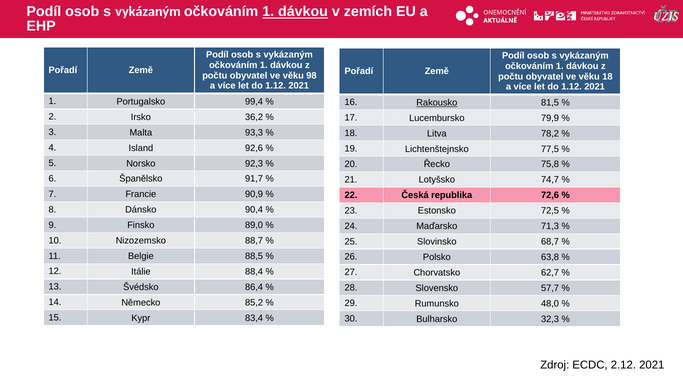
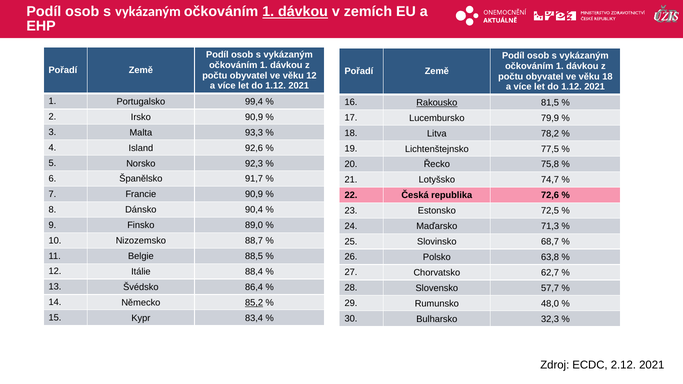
věku 98: 98 -> 12 (311, 76)
Irsko 36,2: 36,2 -> 90,9 (254, 117)
85,2 underline: none -> present (254, 303)
